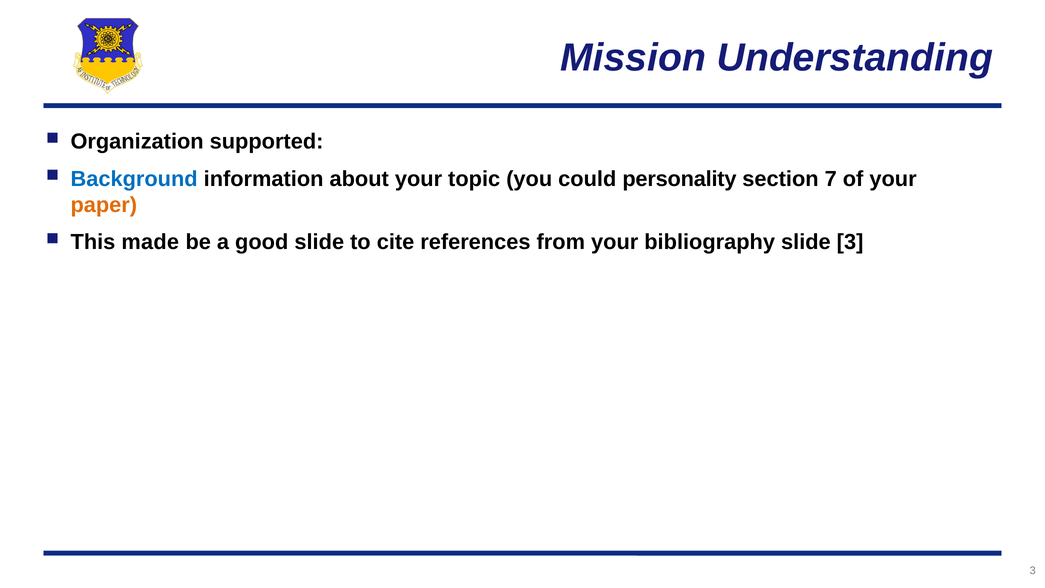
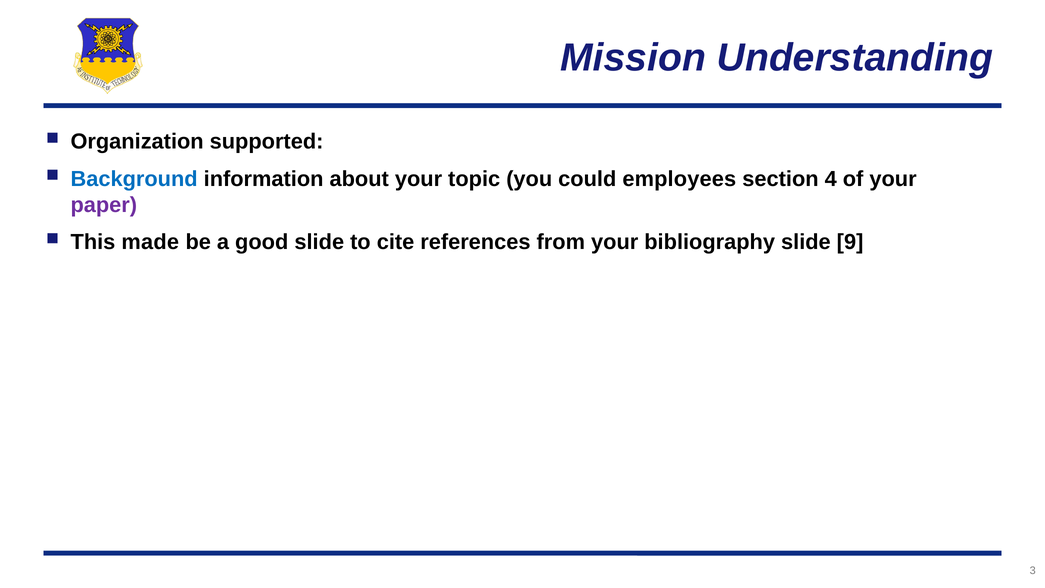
personality: personality -> employees (679, 179)
7: 7 -> 4 (831, 179)
paper colour: orange -> purple (104, 205)
slide 3: 3 -> 9 (850, 242)
